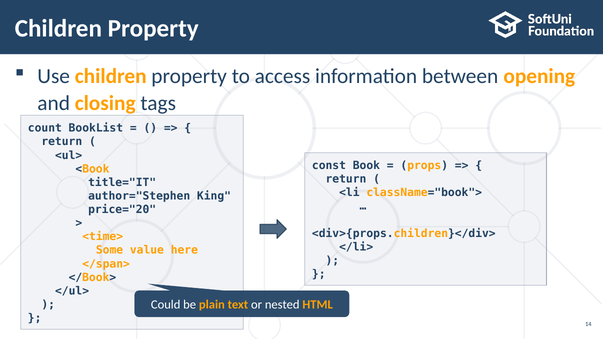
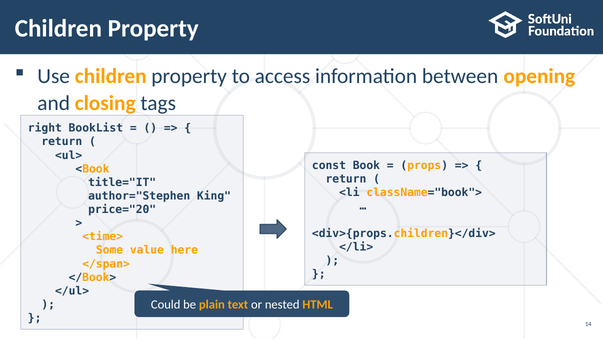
count: count -> right (45, 128)
